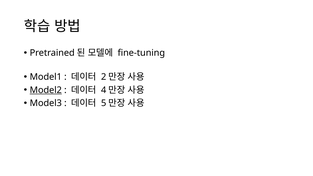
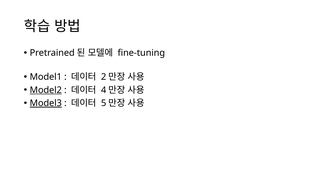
Model3 underline: none -> present (46, 103)
